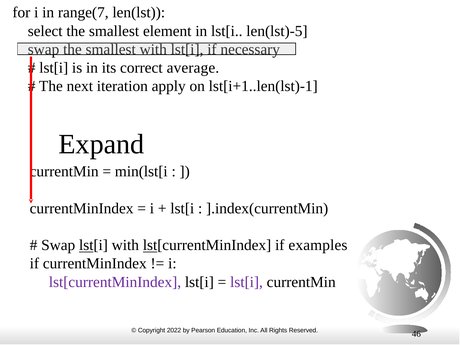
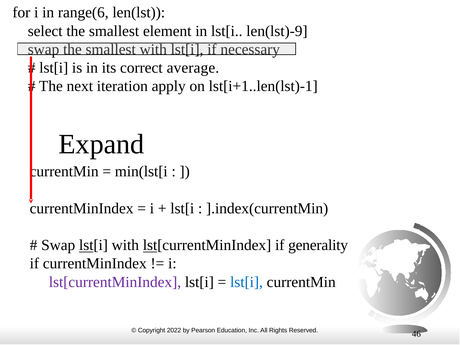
range(7: range(7 -> range(6 (83, 13)
len(lst)-5: len(lst)-5 -> len(lst)-9 (277, 31)
examples: examples -> generality (318, 245)
lst[i colour: purple -> blue (247, 282)
